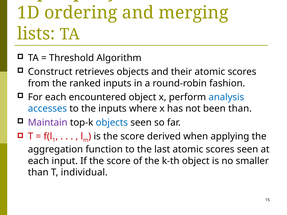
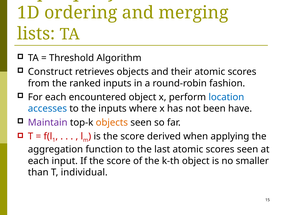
analysis: analysis -> location (226, 97)
been than: than -> have (240, 109)
objects colour: blue -> orange (112, 123)
